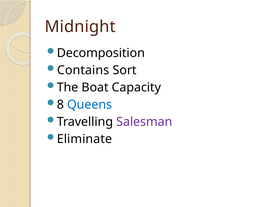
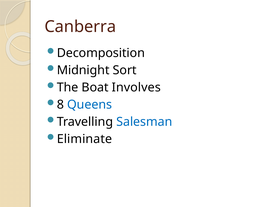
Midnight: Midnight -> Canberra (80, 27)
Contains: Contains -> Midnight (83, 70)
Capacity: Capacity -> Involves (136, 87)
Salesman colour: purple -> blue (144, 122)
